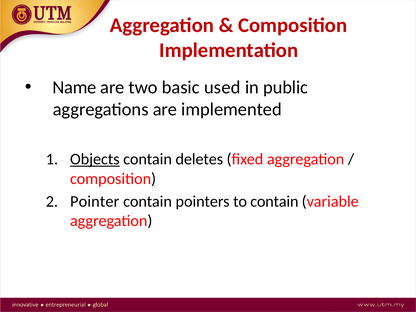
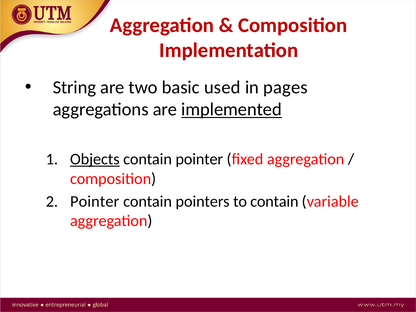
Name: Name -> String (74, 87)
public: public -> pages (285, 87)
implemented underline: none -> present (232, 109)
contain deletes: deletes -> pointer (199, 159)
